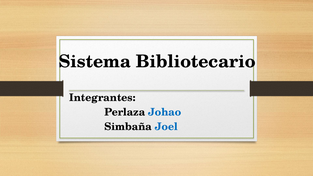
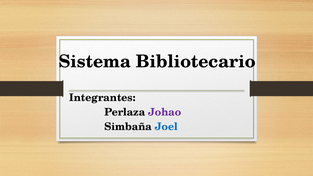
Johao colour: blue -> purple (165, 112)
